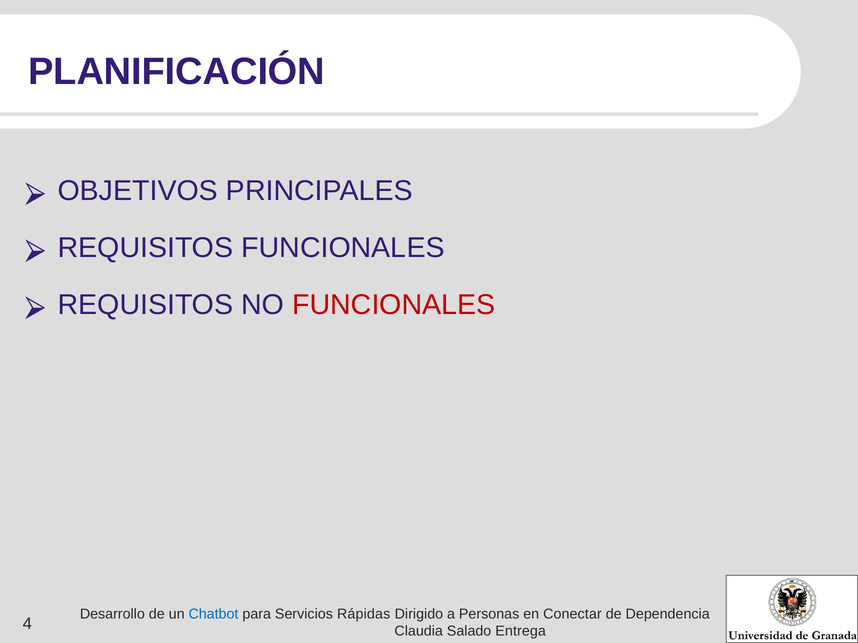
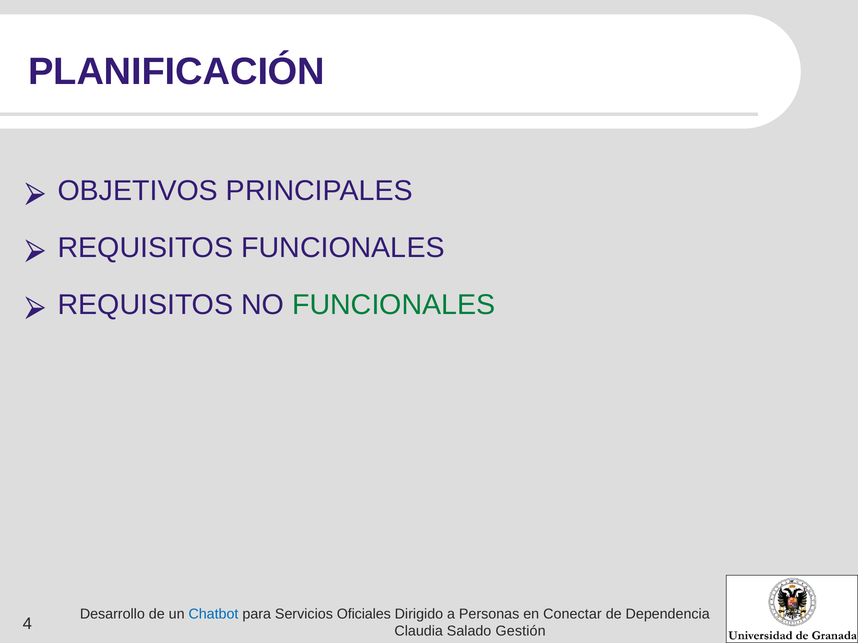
FUNCIONALES colour: red -> green (394, 305)
Rápidas: Rápidas -> Oficiales (364, 614)
Entrega: Entrega -> Gestión (521, 632)
